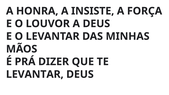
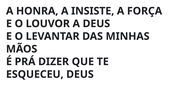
LEVANTAR: LEVANTAR -> ESQUECEU (35, 74)
